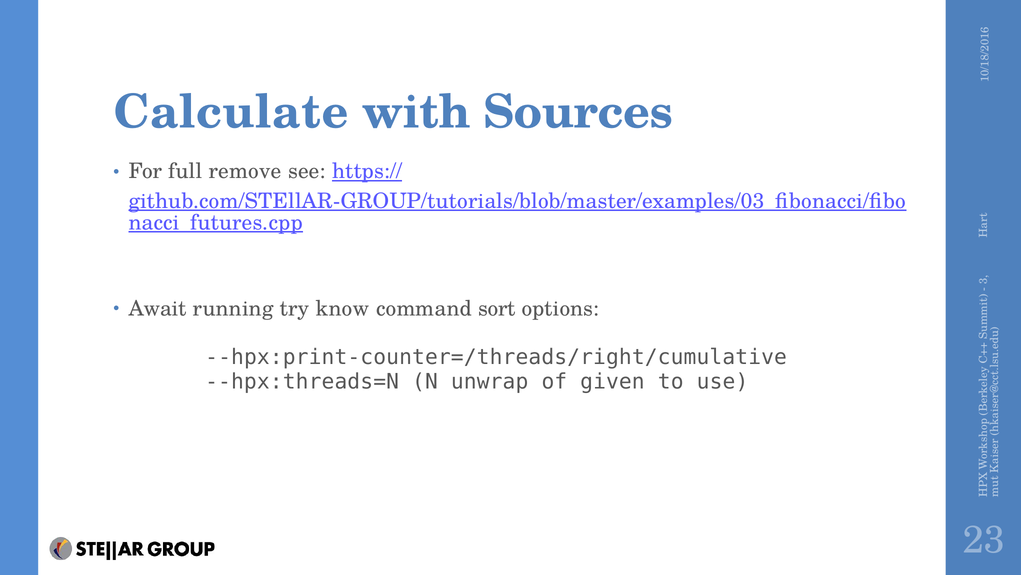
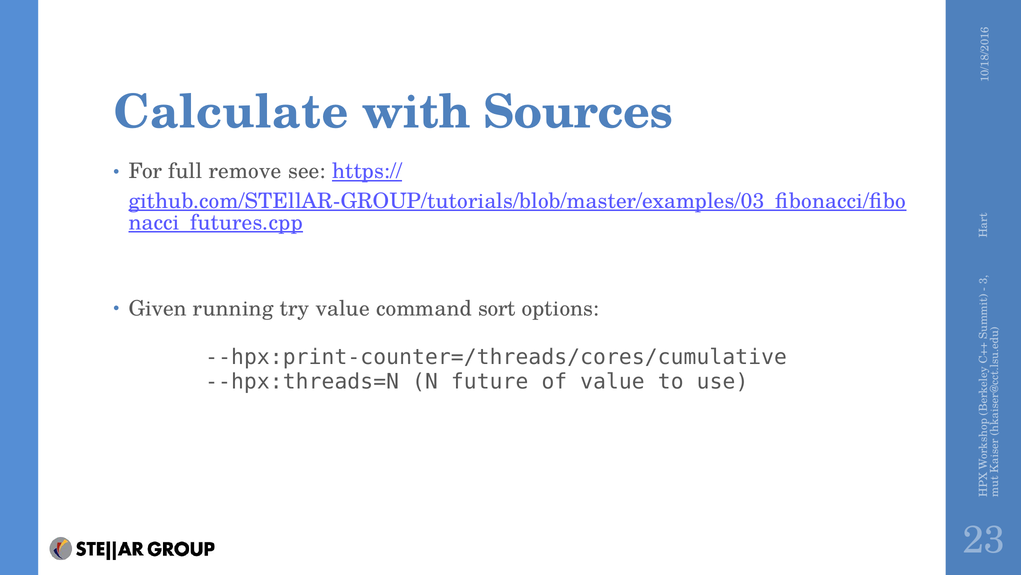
Await: Await -> Given (158, 308)
try know: know -> value (343, 308)
--hpx:print-counter=/threads/right/cumulative: --hpx:print-counter=/threads/right/cumulative -> --hpx:print-counter=/threads/cores/cumulative (496, 357)
unwrap: unwrap -> future (490, 381)
of given: given -> value (612, 381)
